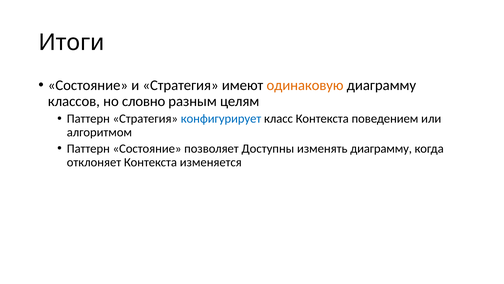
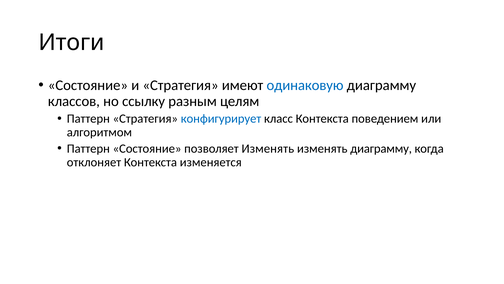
одинаковую colour: orange -> blue (305, 85)
словно: словно -> ссылку (144, 101)
позволяет Доступны: Доступны -> Изменять (268, 148)
